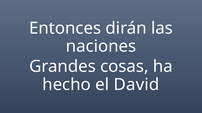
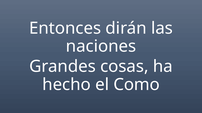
David: David -> Como (137, 85)
